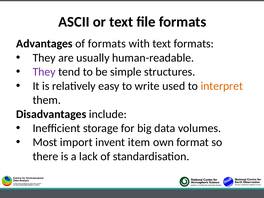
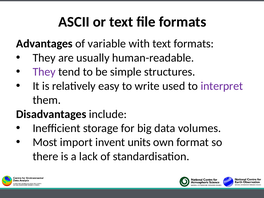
of formats: formats -> variable (107, 44)
interpret colour: orange -> purple (222, 86)
item: item -> units (139, 142)
